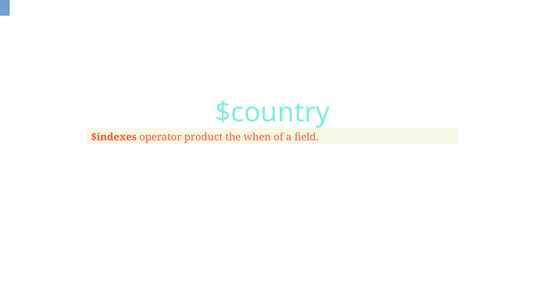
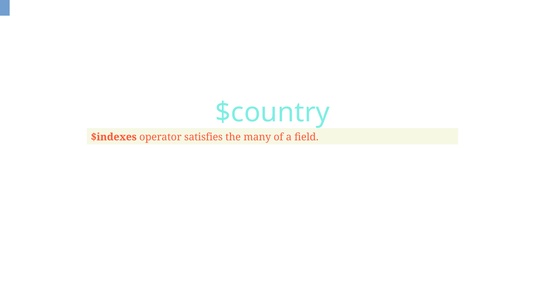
product: product -> satisfies (203, 137)
when: when -> many (257, 137)
